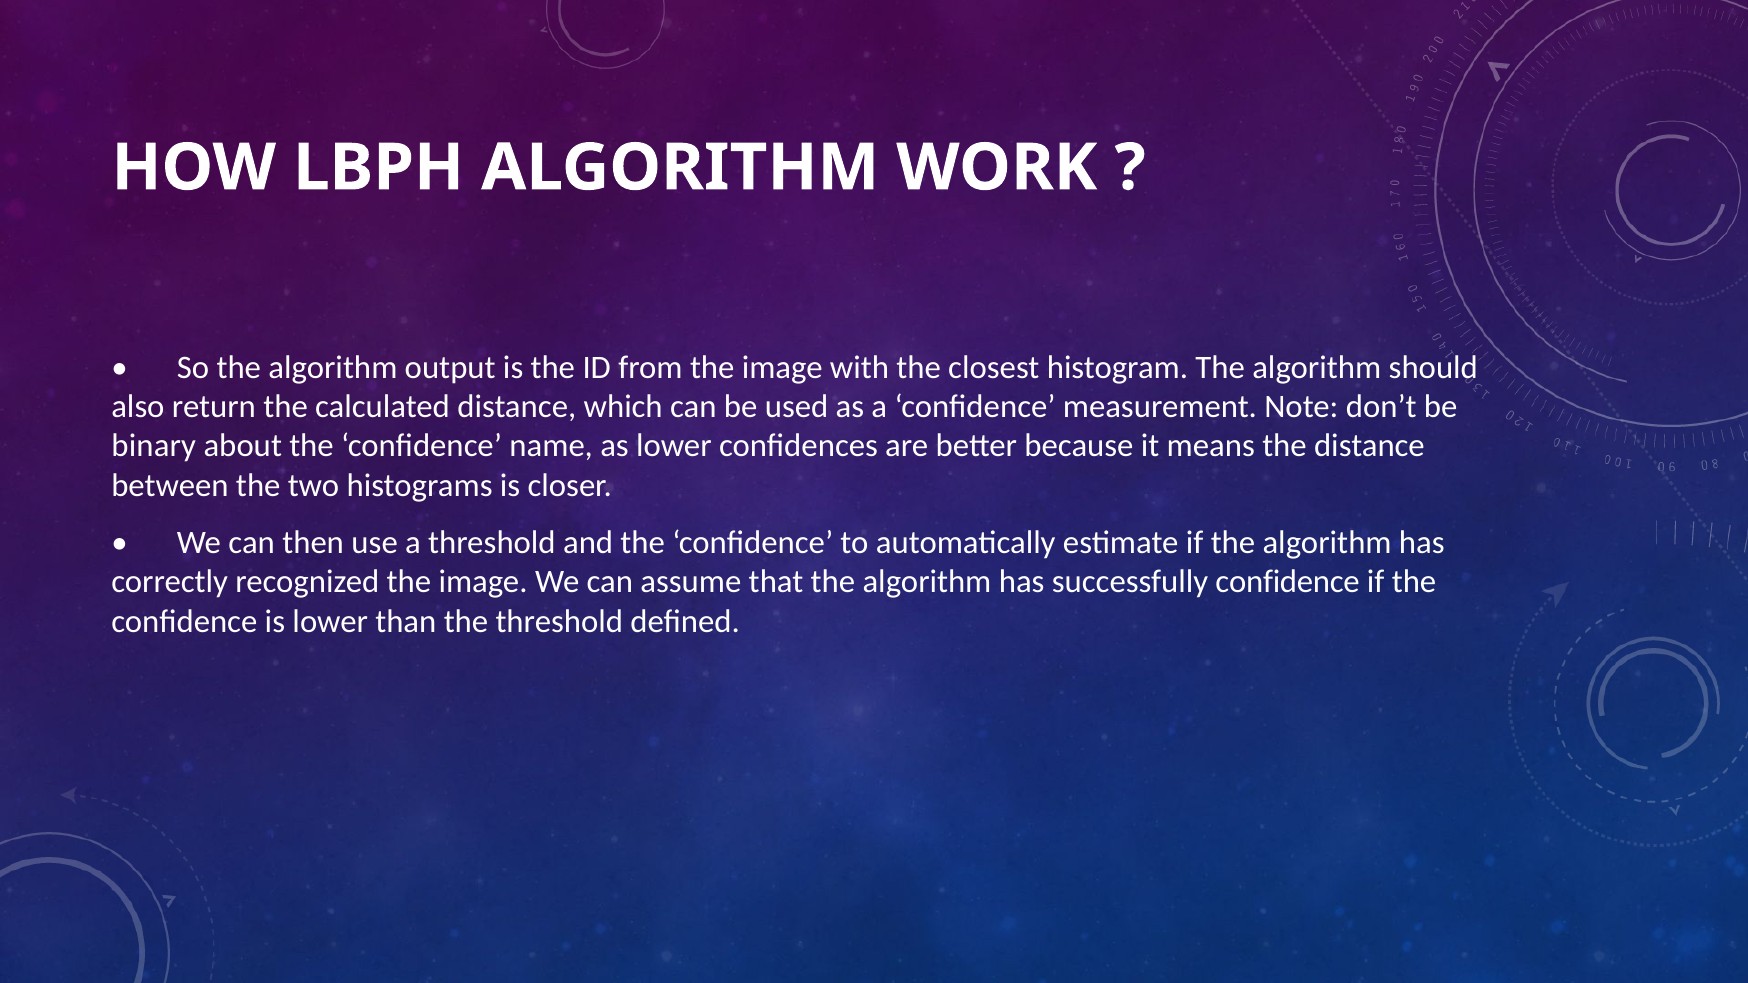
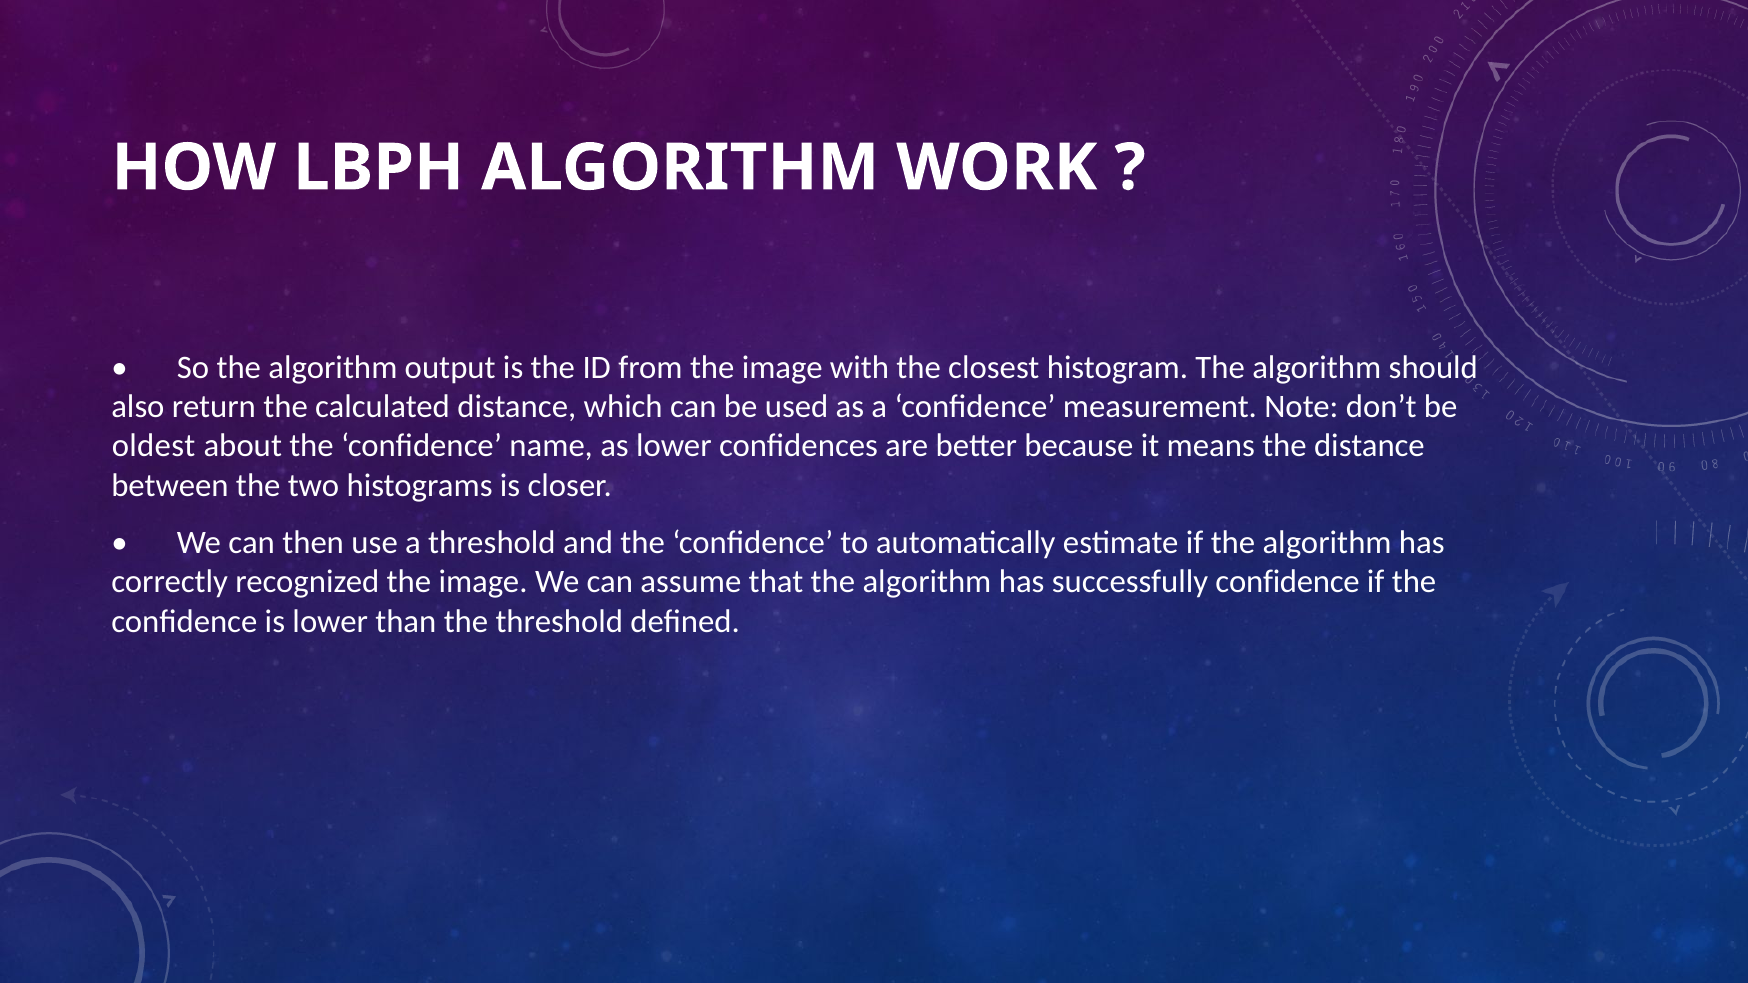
binary: binary -> oldest (154, 446)
